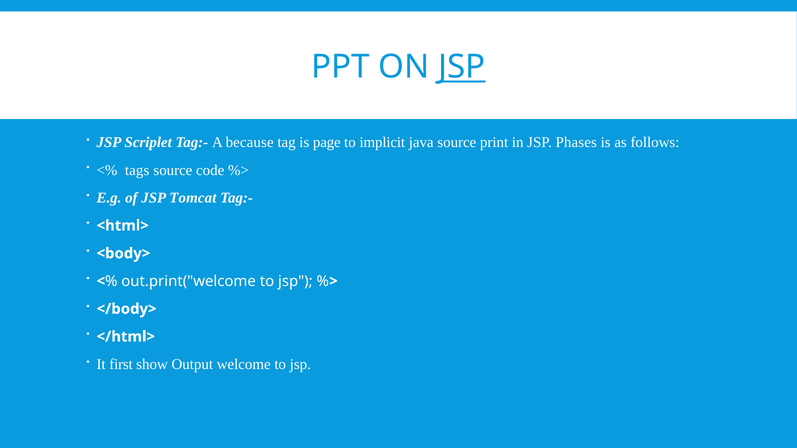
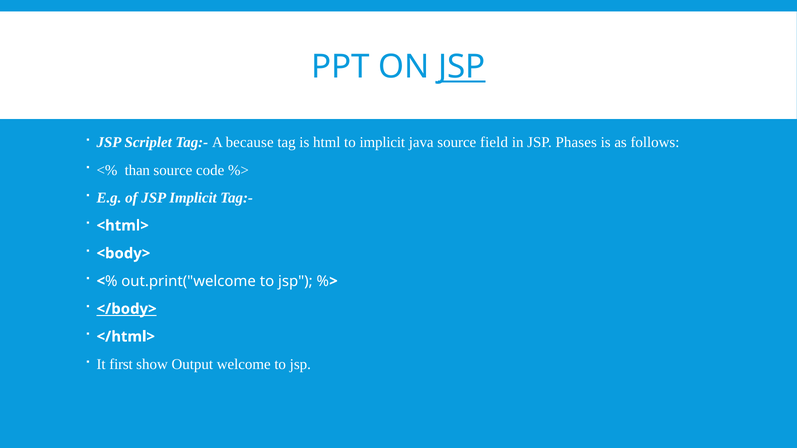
page: page -> html (327, 142)
print: print -> field (494, 142)
tags: tags -> than (137, 170)
JSP Tomcat: Tomcat -> Implicit (193, 198)
</body> underline: none -> present (127, 309)
